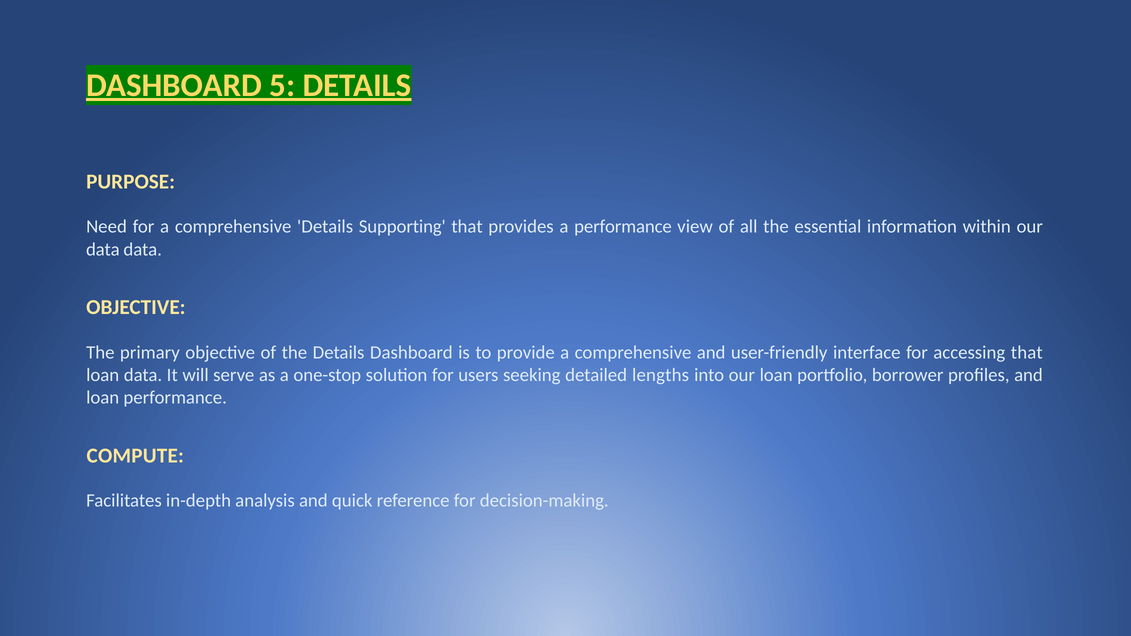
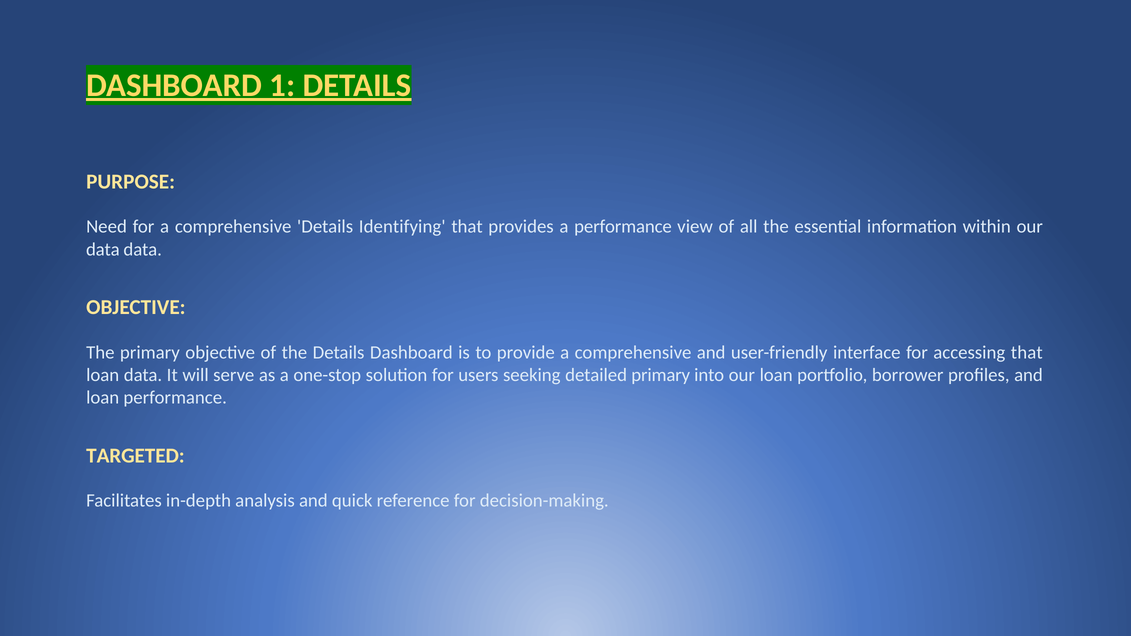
5: 5 -> 1 (282, 85)
Supporting: Supporting -> Identifying (402, 227)
detailed lengths: lengths -> primary (661, 375)
COMPUTE: COMPUTE -> TARGETED (135, 456)
